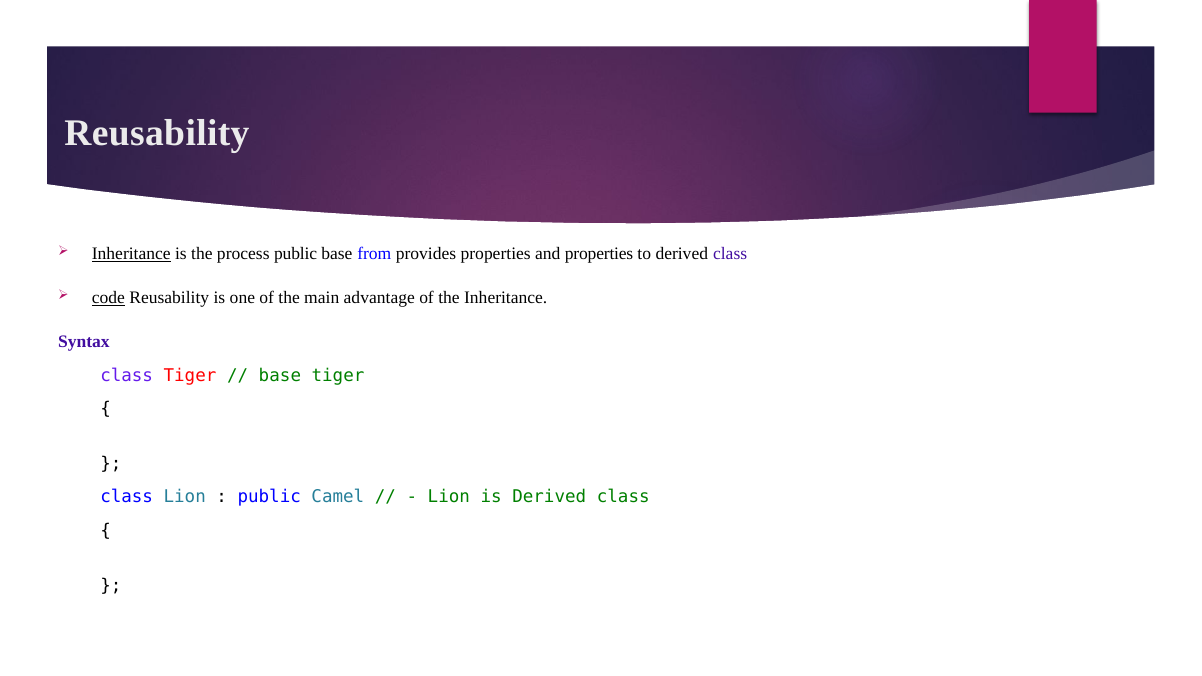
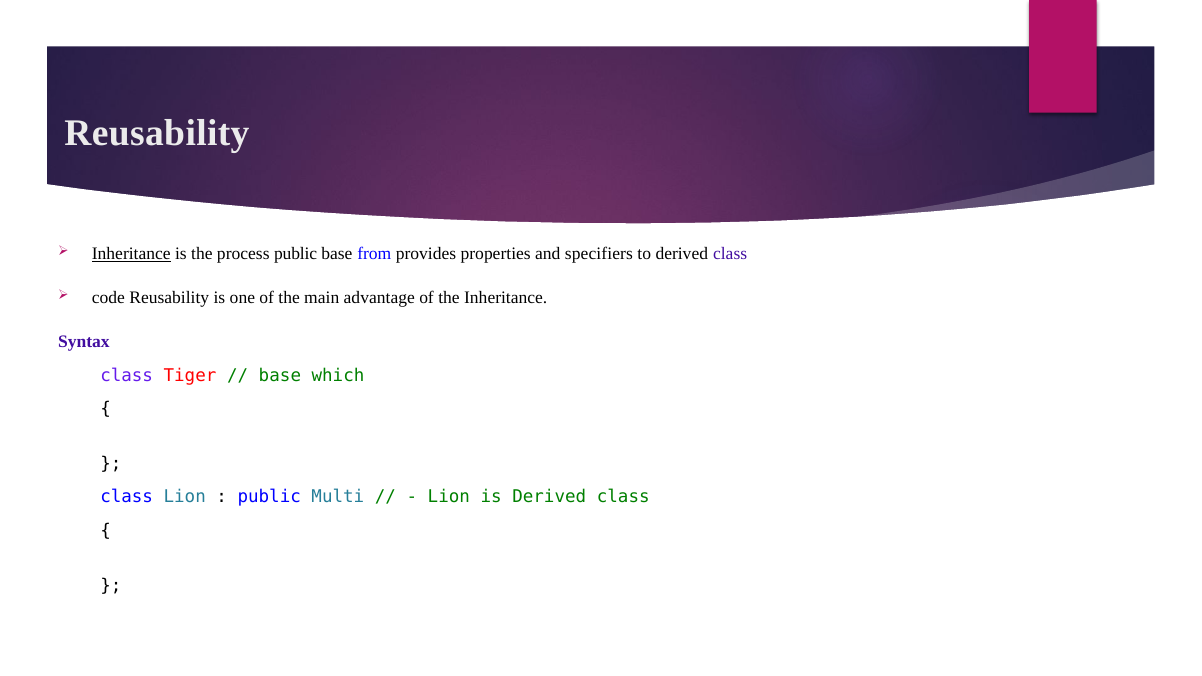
and properties: properties -> specifiers (599, 254)
code underline: present -> none (108, 298)
base tiger: tiger -> which (338, 375)
Camel: Camel -> Multi (338, 497)
